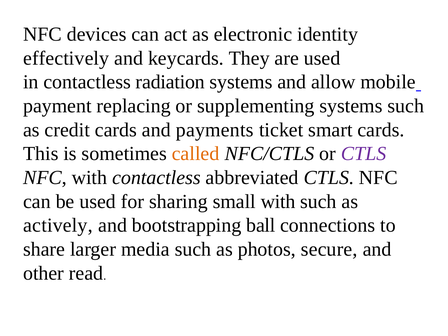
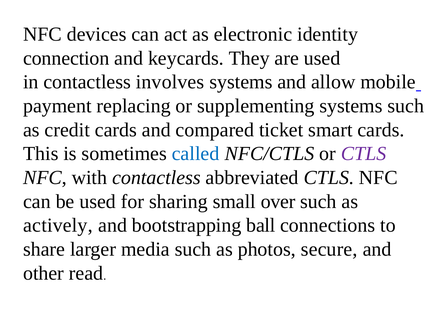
effectively: effectively -> connection (66, 58)
radiation: radiation -> involves (170, 82)
payments: payments -> compared (215, 130)
called colour: orange -> blue (196, 154)
small with: with -> over (278, 202)
